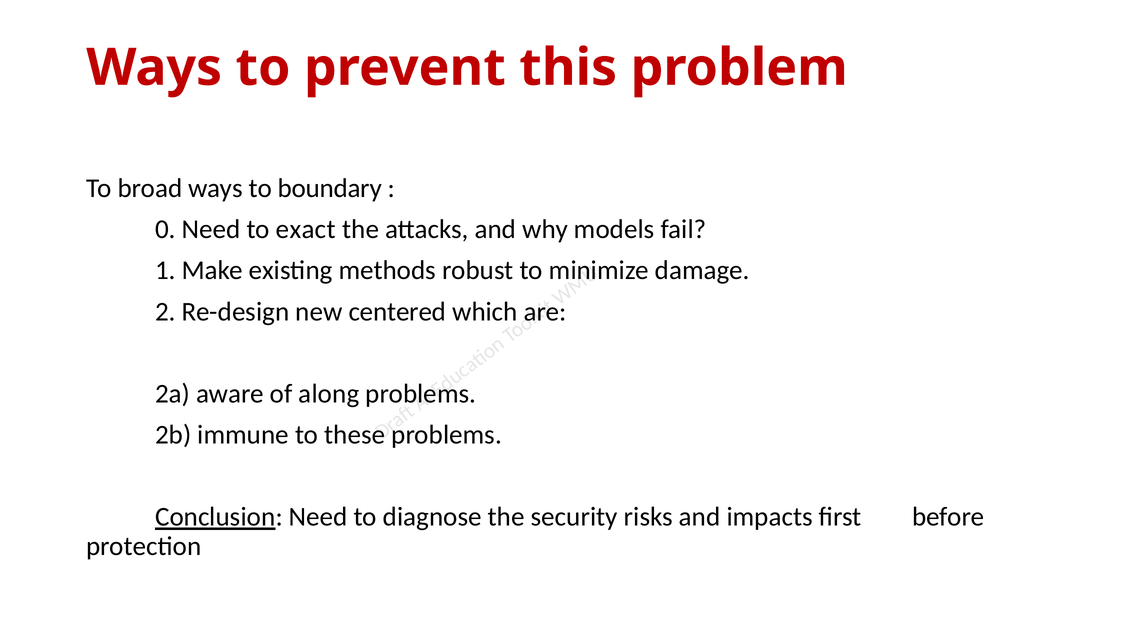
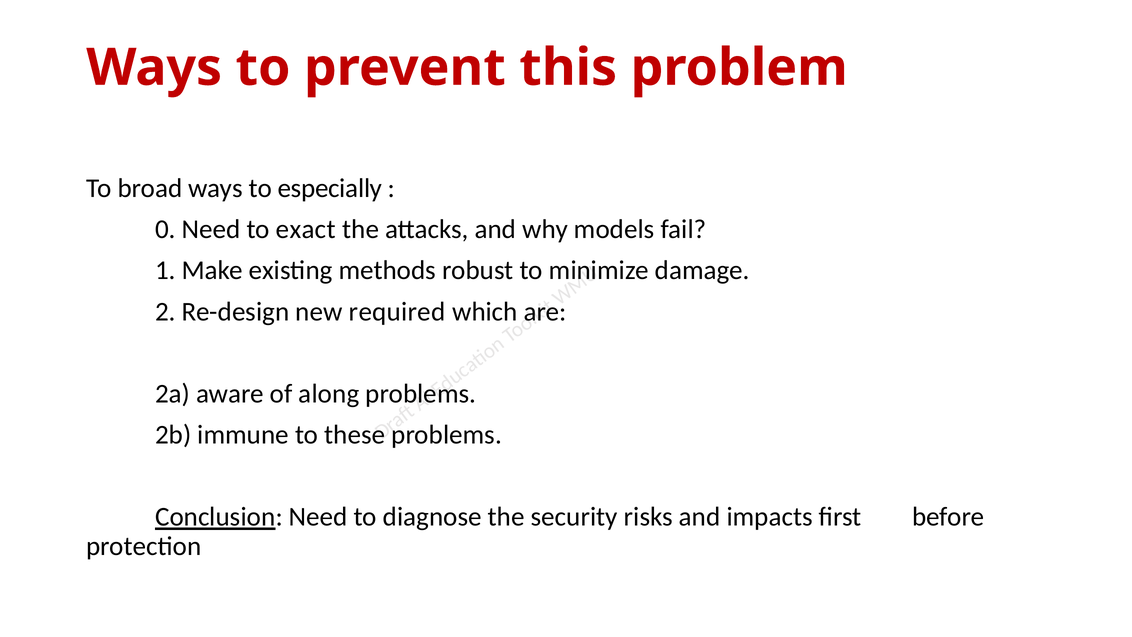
boundary: boundary -> especially (330, 188)
centered: centered -> required (397, 311)
